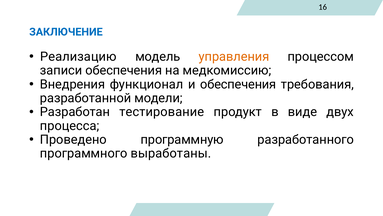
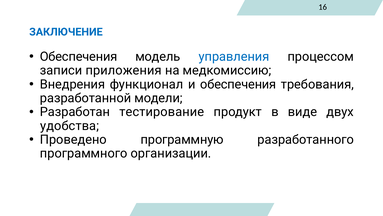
Реализацию: Реализацию -> Обеспечения (79, 57)
управления colour: orange -> blue (234, 57)
записи обеспечения: обеспечения -> приложения (124, 70)
процесса: процесса -> удобства (70, 126)
выработаны: выработаны -> организации (171, 153)
